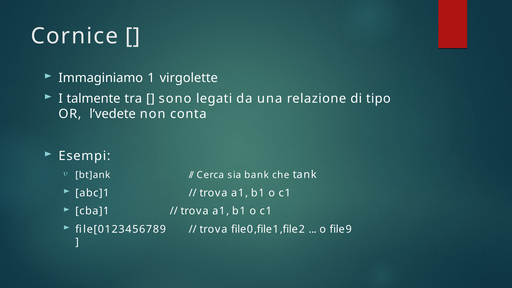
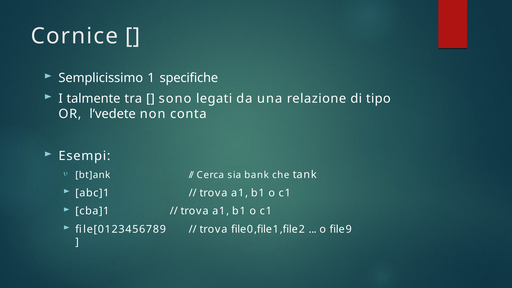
Immaginiamo: Immaginiamo -> Semplicissimo (101, 78)
virgolette: virgolette -> specifiche (189, 78)
